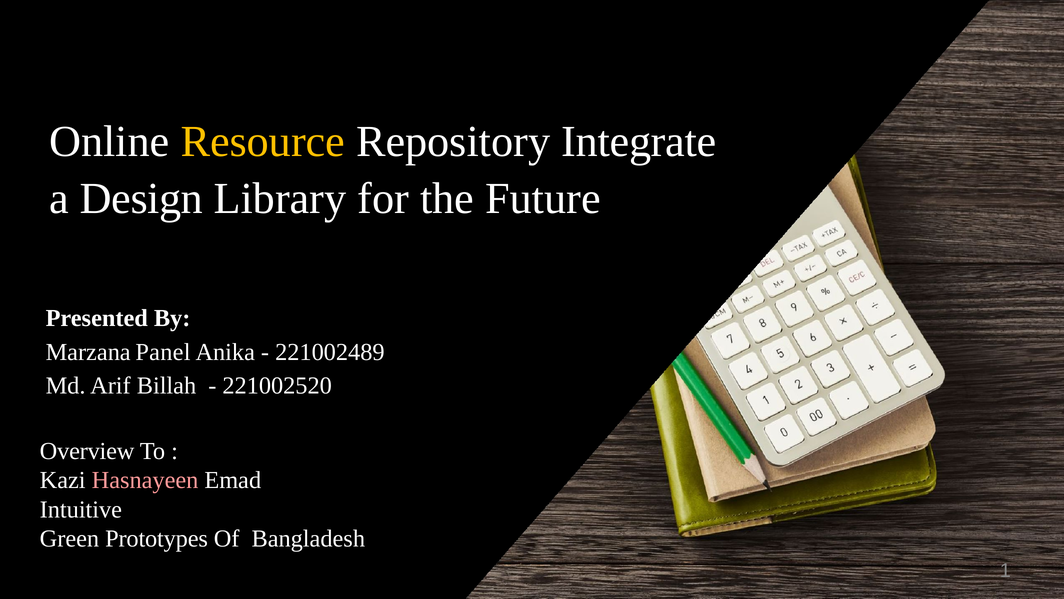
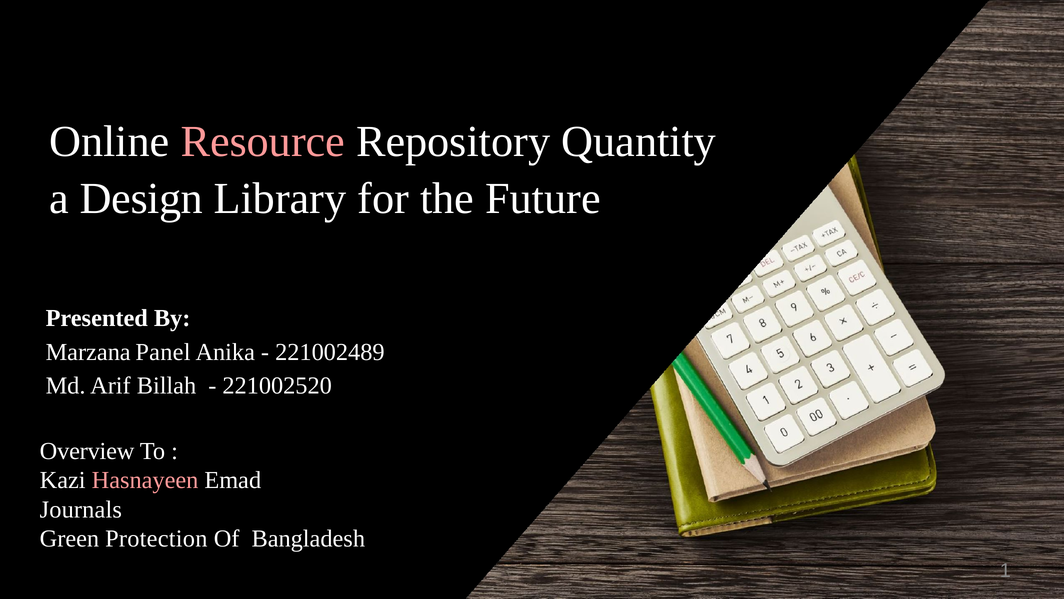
Resource colour: yellow -> pink (263, 142)
Integrate: Integrate -> Quantity (639, 142)
Intuitive: Intuitive -> Journals (81, 509)
Prototypes: Prototypes -> Protection (156, 538)
